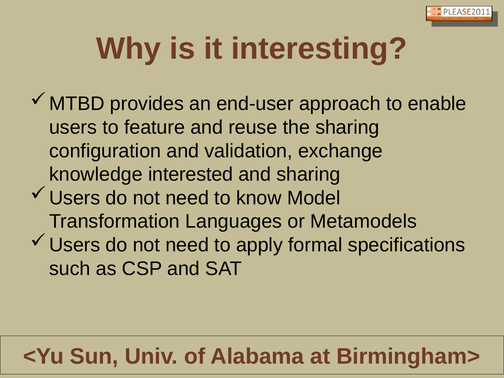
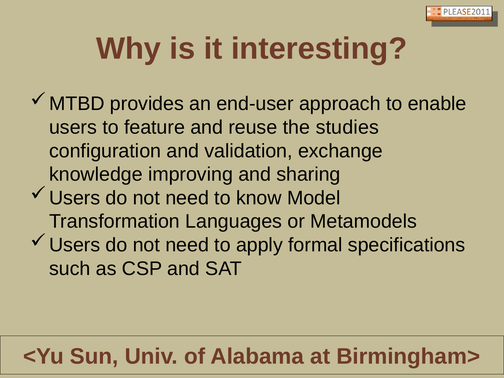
the sharing: sharing -> studies (347, 127)
interested: interested -> improving (190, 174)
